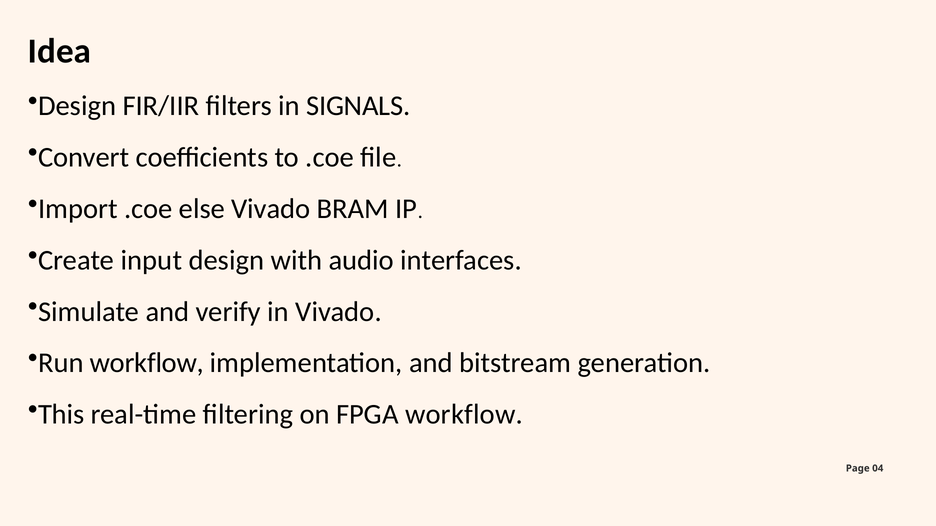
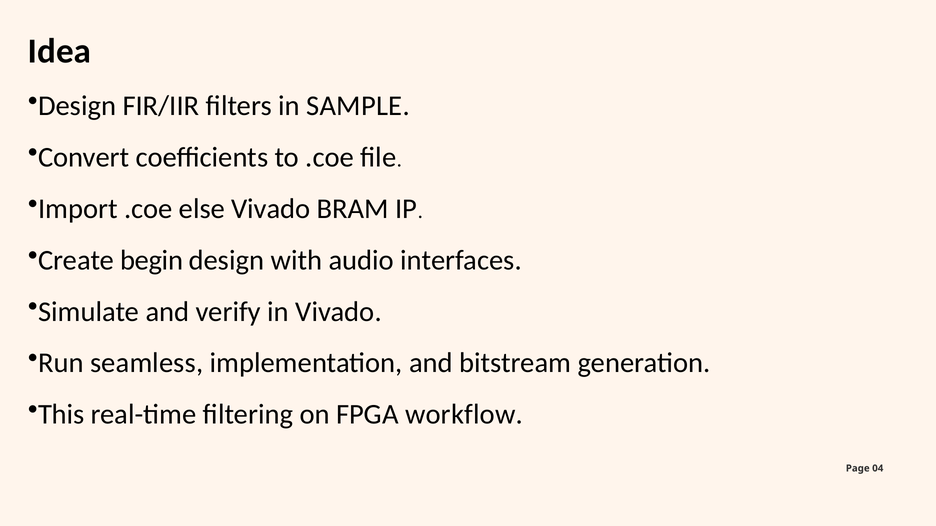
SIGNALS: SIGNALS -> SAMPLE (358, 106)
input: input -> begin (152, 260)
Run workflow: workflow -> seamless (147, 363)
